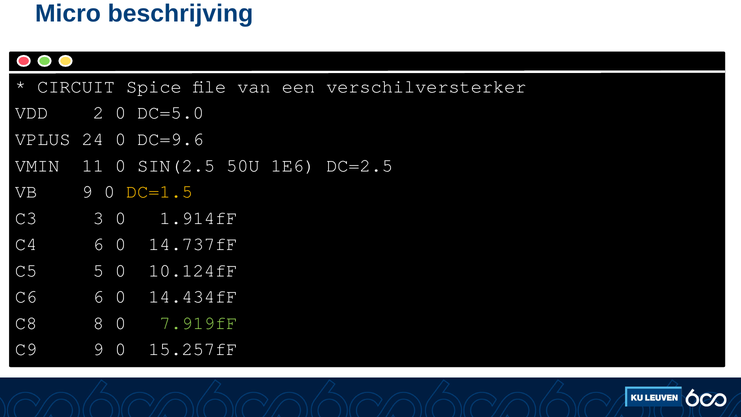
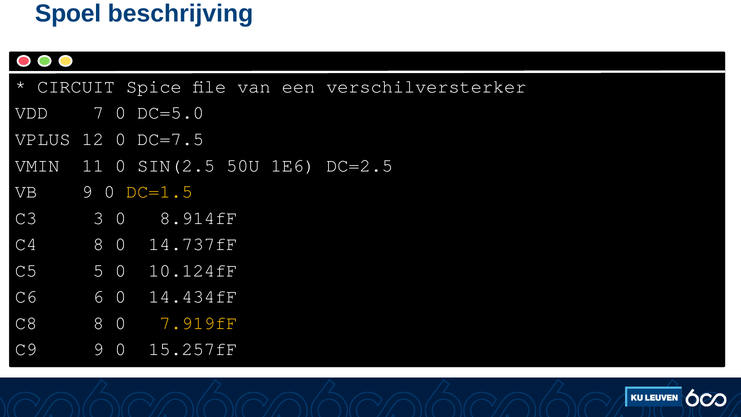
Micro: Micro -> Spoel (68, 13)
2: 2 -> 7 (98, 113)
24: 24 -> 12 (93, 139)
DC=9.6: DC=9.6 -> DC=7.5 (171, 139)
1.914fF: 1.914fF -> 8.914fF (198, 218)
C4 6: 6 -> 8 (98, 244)
7.919fF colour: light green -> yellow (198, 323)
